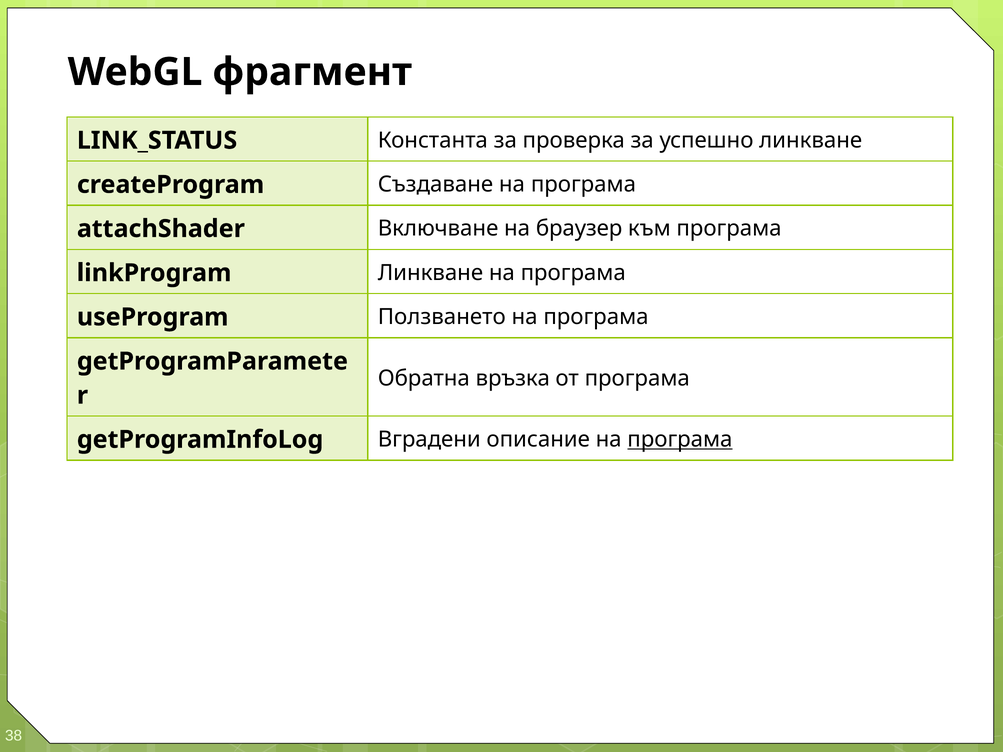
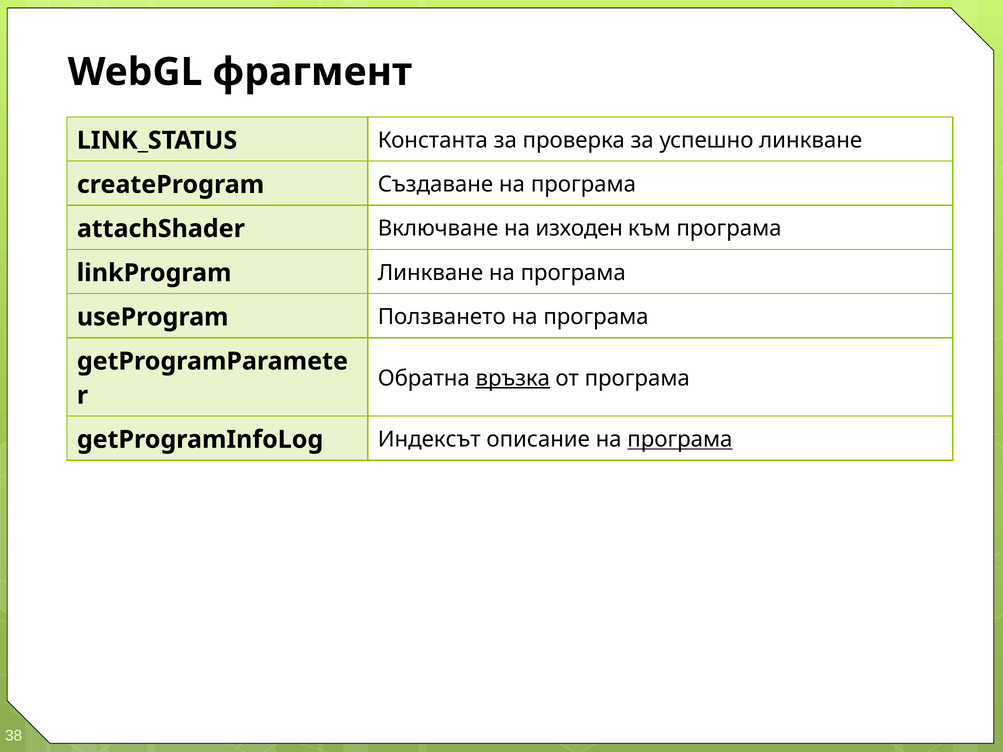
браузер: браузер -> изходен (579, 229)
връзка underline: none -> present (513, 378)
Вградени: Вградени -> Индексът (429, 440)
